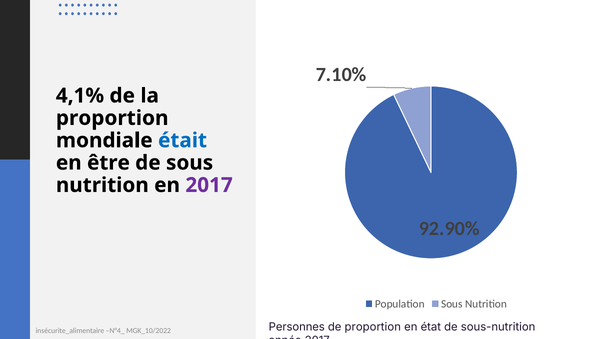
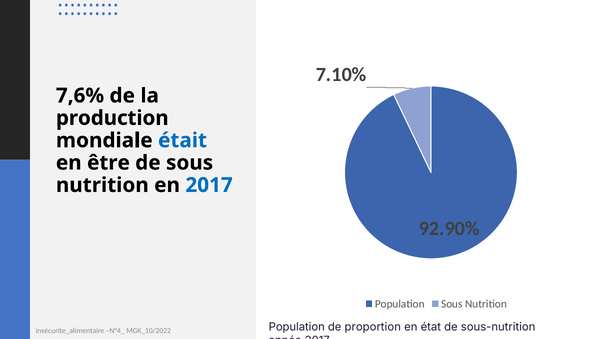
4,1%: 4,1% -> 7,6% (80, 96)
proportion: proportion -> production (112, 118)
2017 colour: purple -> blue (209, 185)
MGK_10/2022 Personnes: Personnes -> Population (297, 327)
